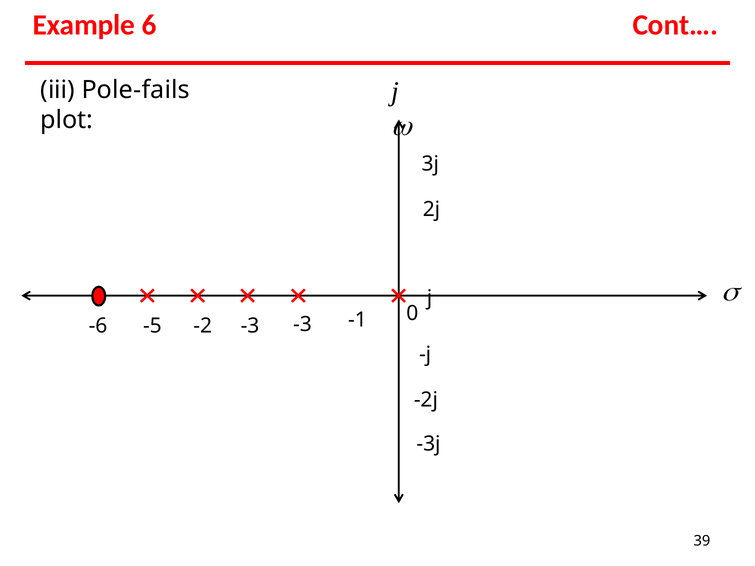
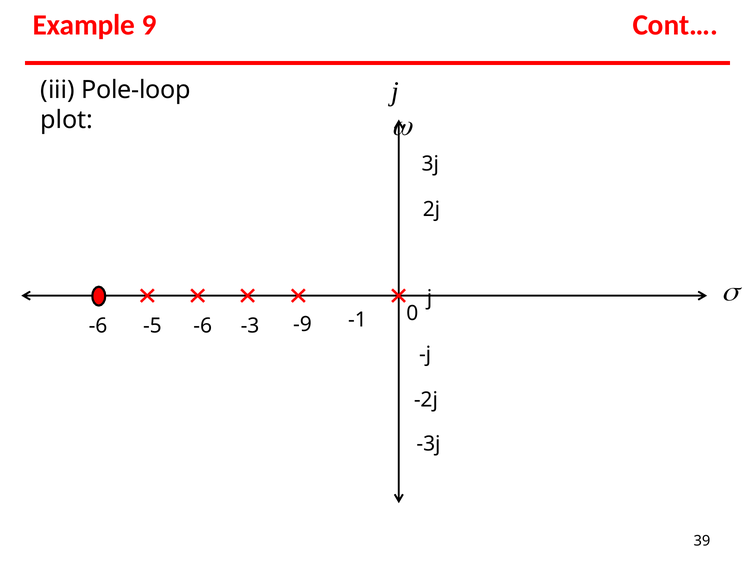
6: 6 -> 9 (149, 25)
Pole-fails: Pole-fails -> Pole-loop (136, 90)
-3: -3 -> -9 (302, 324)
-5 -2: -2 -> -6 (203, 326)
